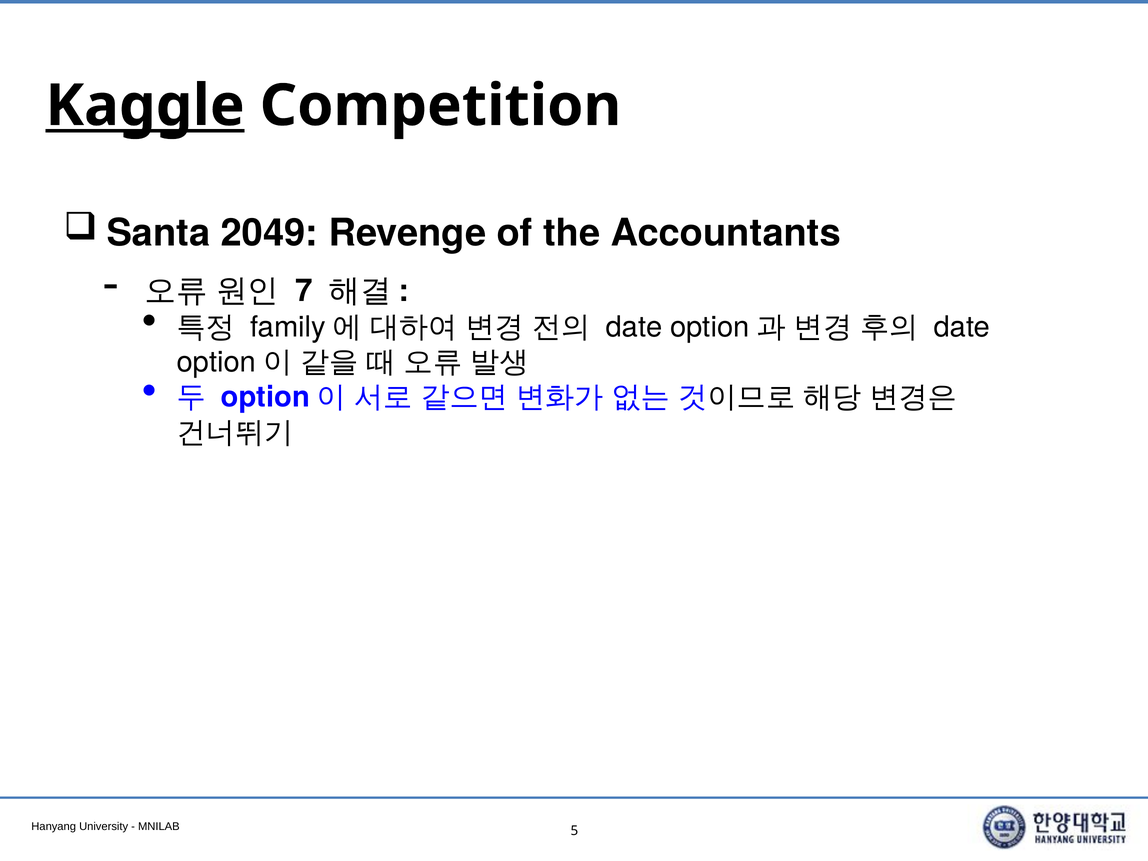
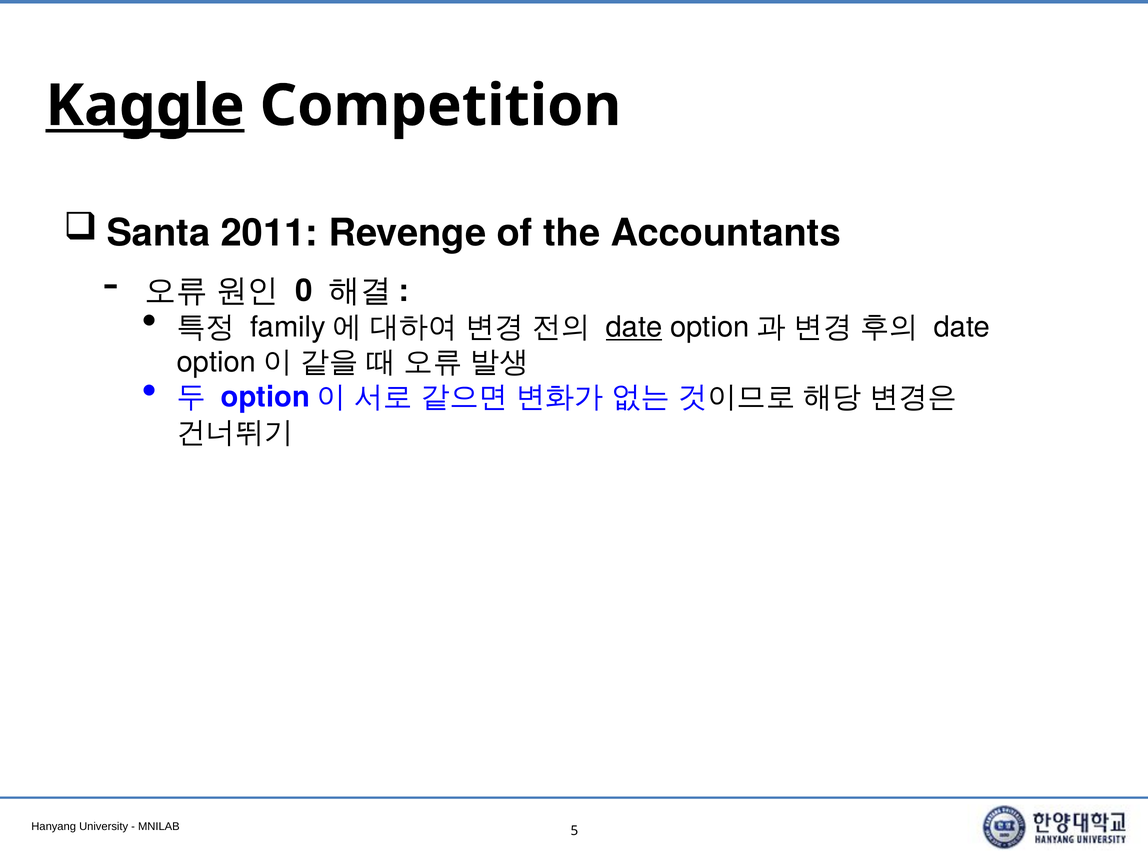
2049: 2049 -> 2011 (269, 233)
7: 7 -> 0 (304, 291)
date underline: none -> present (634, 327)
